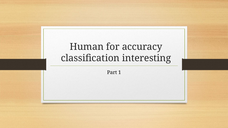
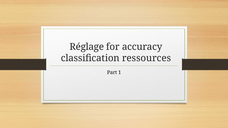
Human: Human -> Réglage (87, 47)
interesting: interesting -> ressources (147, 58)
